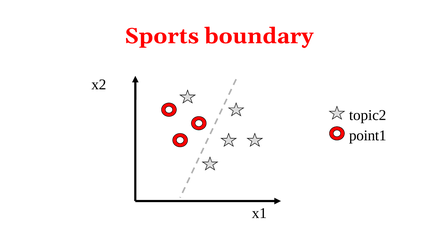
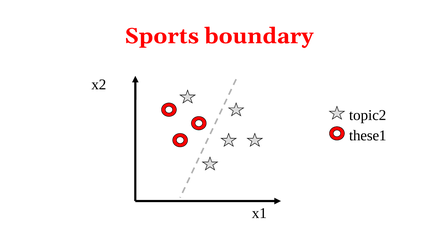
point1: point1 -> these1 (368, 135)
